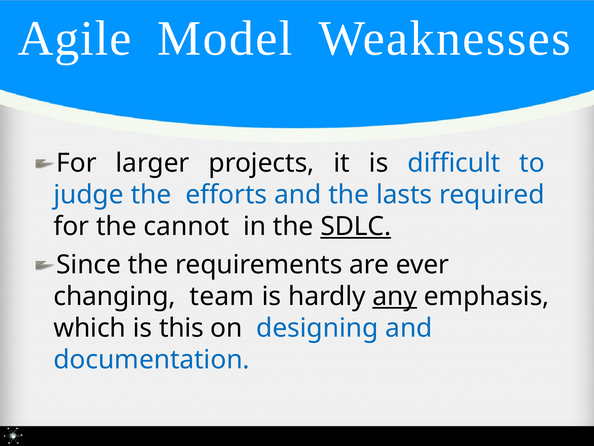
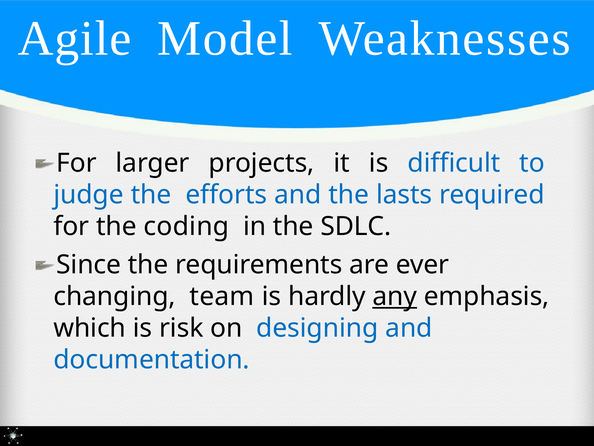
cannot: cannot -> coding (186, 226)
SDLC underline: present -> none (356, 226)
this: this -> risk (181, 328)
